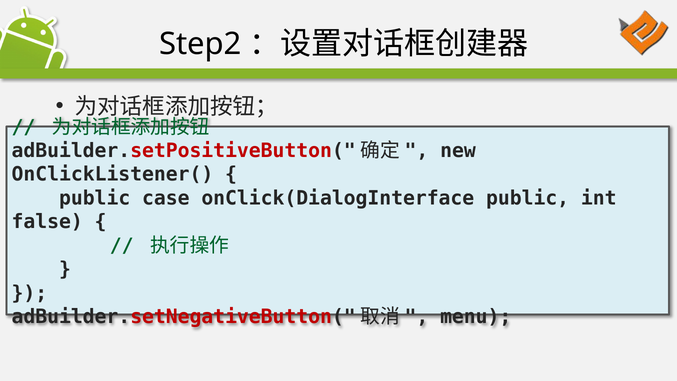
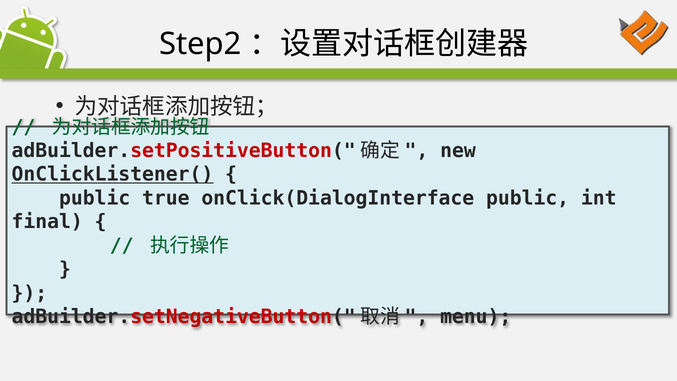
OnClickListener( underline: none -> present (112, 174)
case: case -> true (166, 198)
false: false -> final (47, 222)
